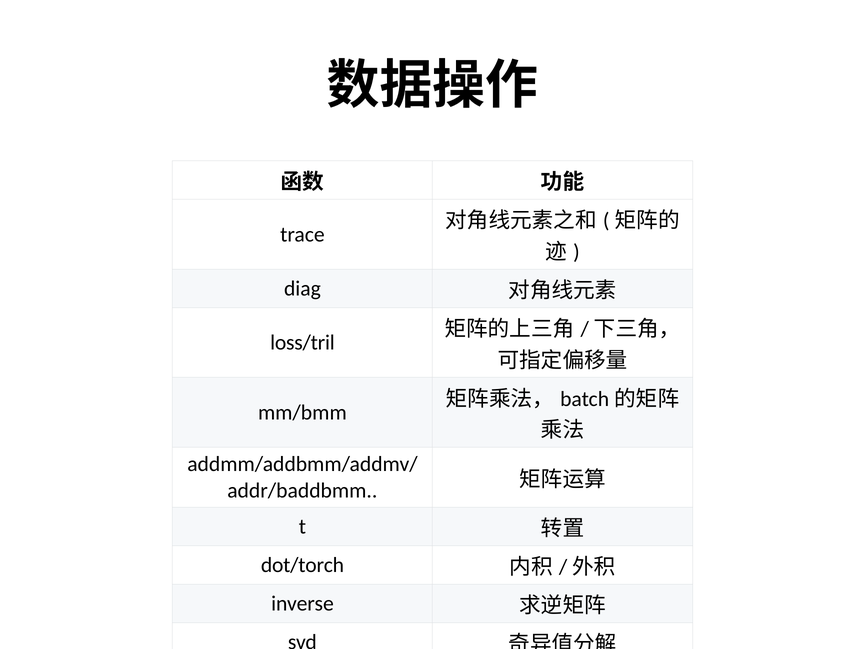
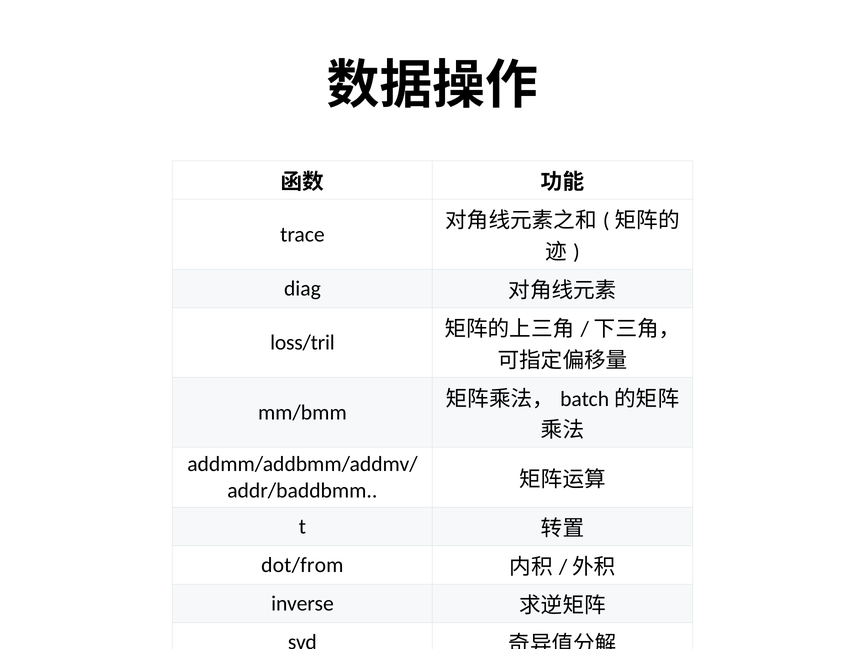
dot/torch: dot/torch -> dot/from (302, 565)
